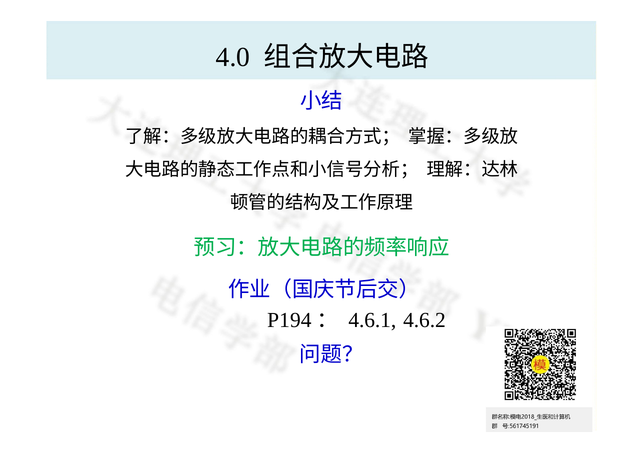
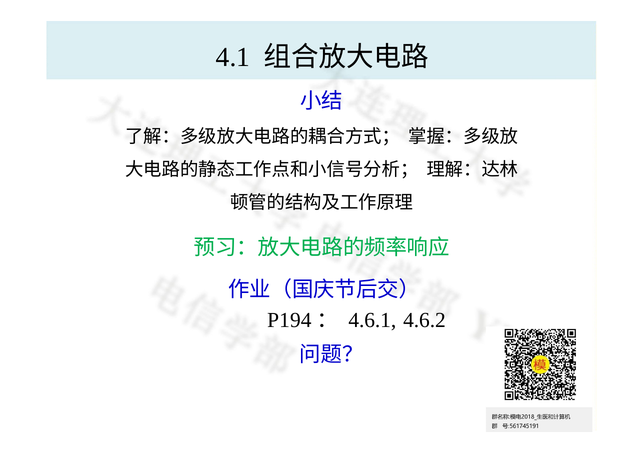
4.0: 4.0 -> 4.1 (233, 57)
